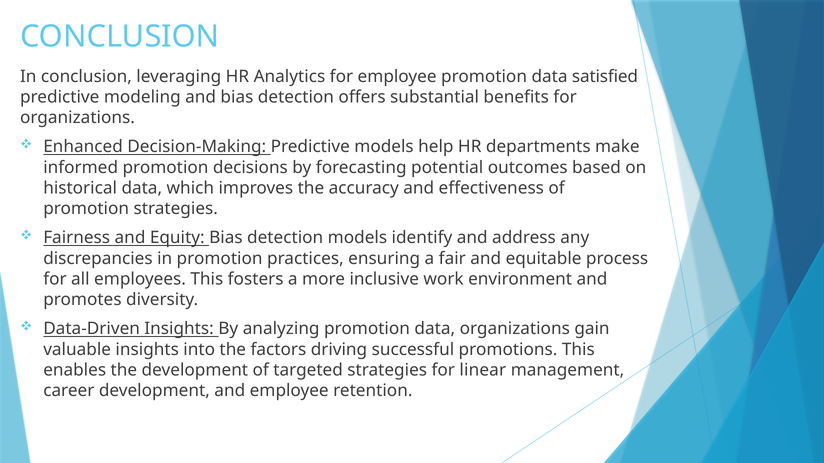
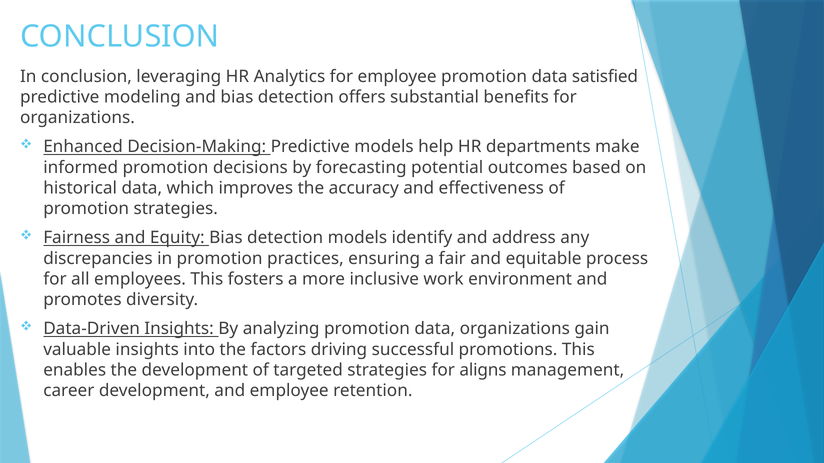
linear: linear -> aligns (483, 370)
